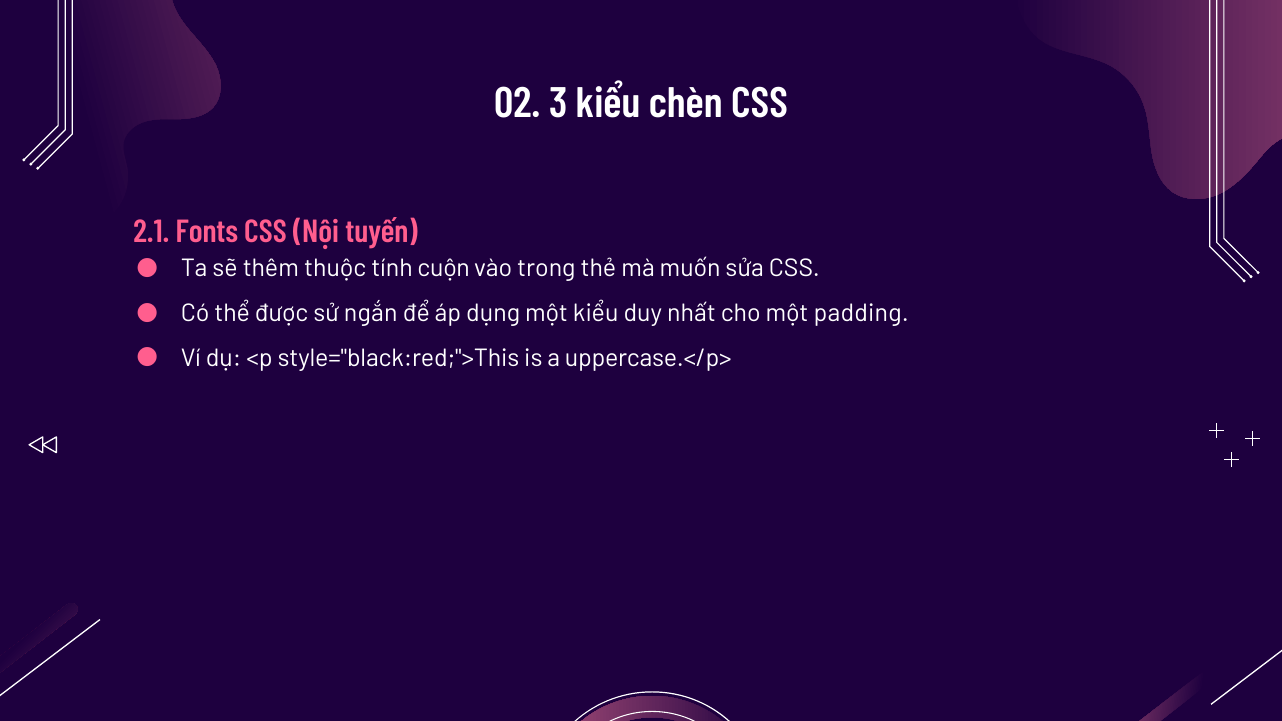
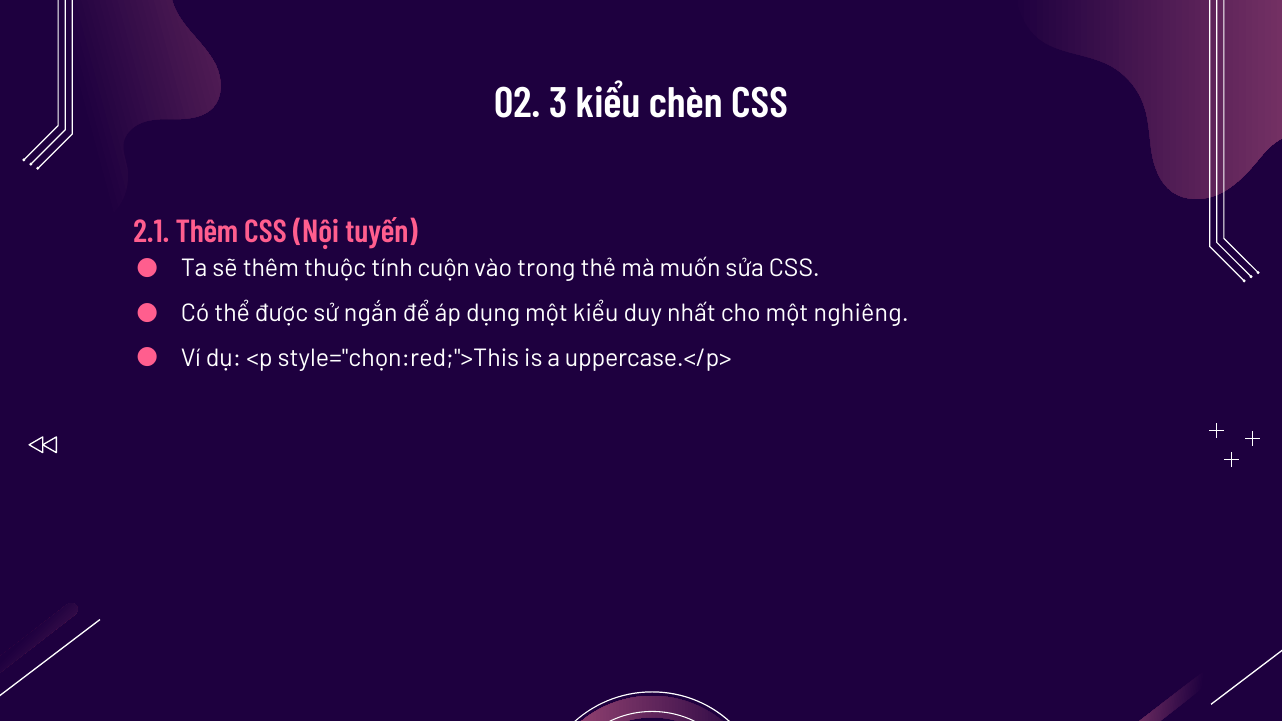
2.1 Fonts: Fonts -> Thêm (207, 232)
padding: padding -> nghiêng (861, 313)
style="black:red;">This: style="black:red;">This -> style="chọn:red;">This (398, 358)
